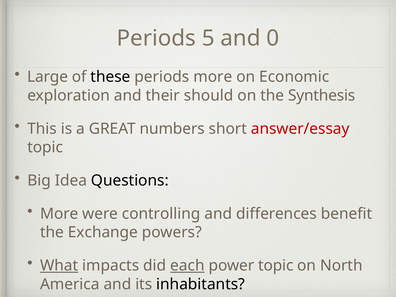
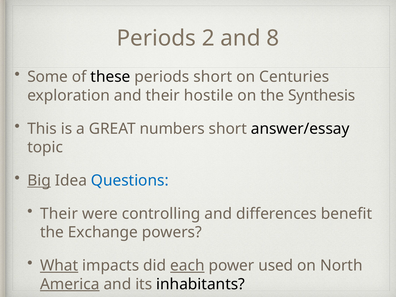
5: 5 -> 2 (208, 38)
0: 0 -> 8 (273, 38)
Large: Large -> Some (48, 77)
periods more: more -> short (213, 77)
Economic: Economic -> Centuries (294, 77)
should: should -> hostile (209, 95)
answer/essay colour: red -> black (300, 129)
Big underline: none -> present (39, 181)
Questions colour: black -> blue (130, 181)
More: More -> Their (59, 214)
power topic: topic -> used (276, 266)
America underline: none -> present (70, 284)
